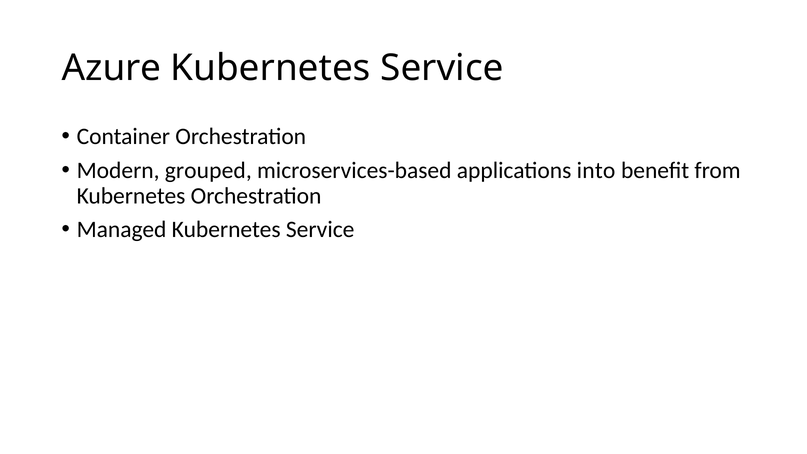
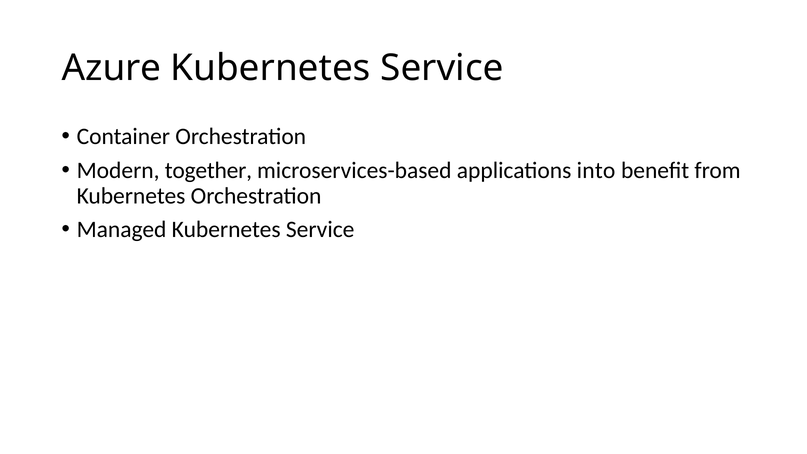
grouped: grouped -> together (208, 170)
